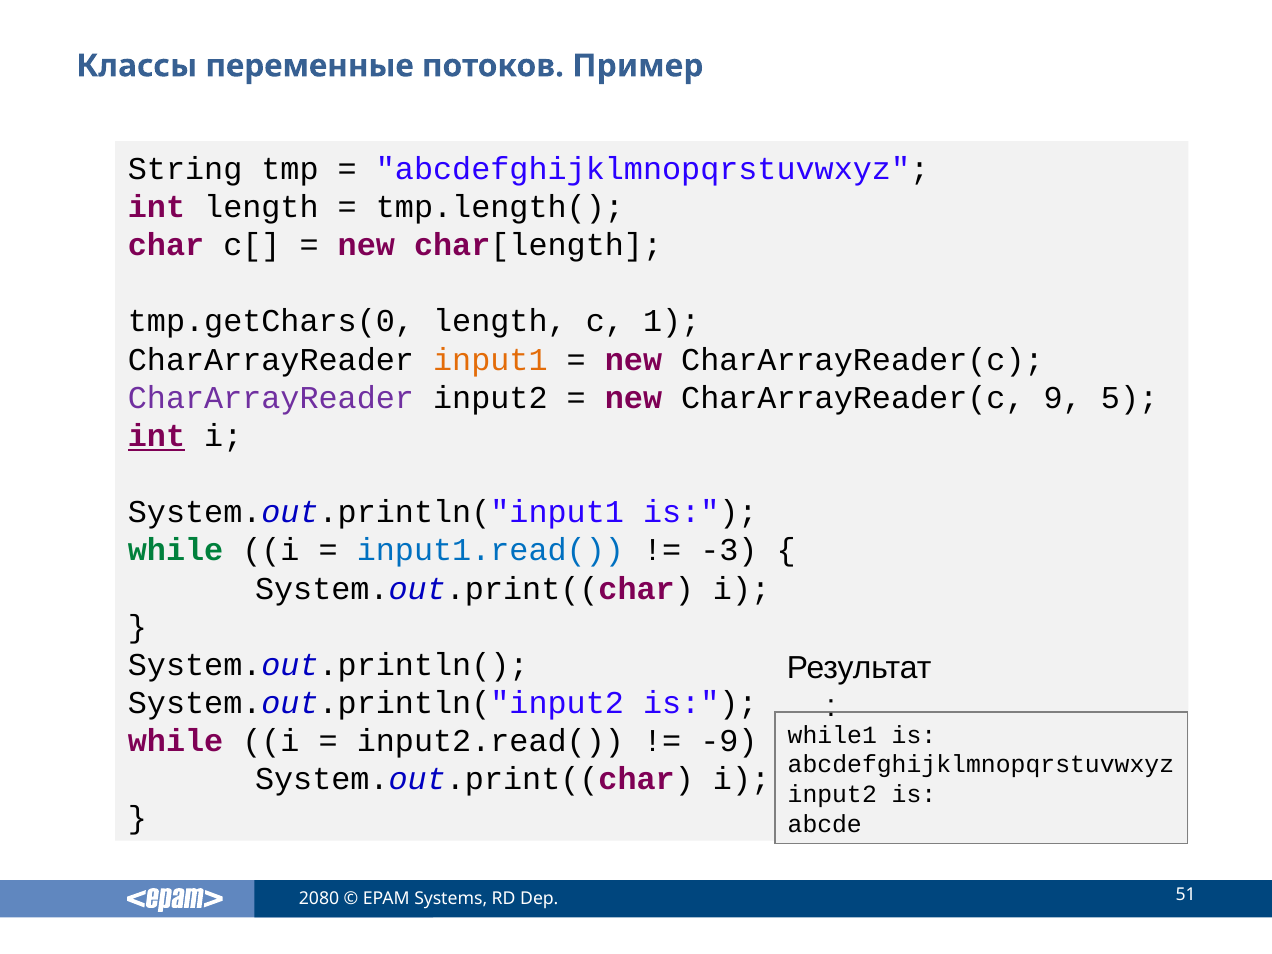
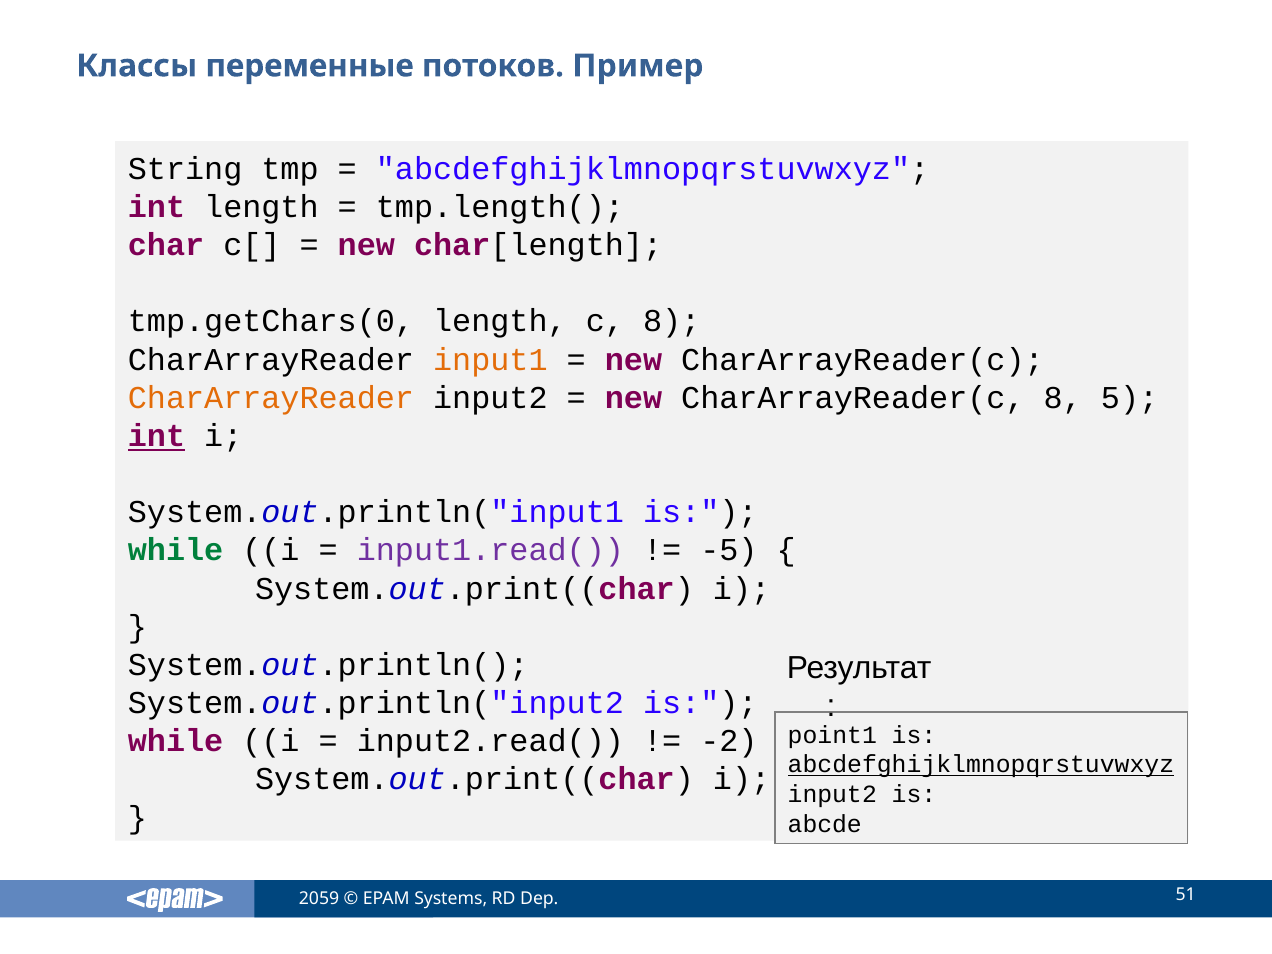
c 1: 1 -> 8 (672, 321)
CharArrayReader colour: purple -> orange (271, 398)
CharArrayReader(c 9: 9 -> 8 (1063, 398)
input1.read( colour: blue -> purple (490, 550)
-3: -3 -> -5 (729, 550)
while1: while1 -> point1 (832, 735)
-9: -9 -> -2 (729, 741)
abcdefghijklmnopqrstuvwxyz underline: none -> present (981, 765)
2080: 2080 -> 2059 (319, 898)
